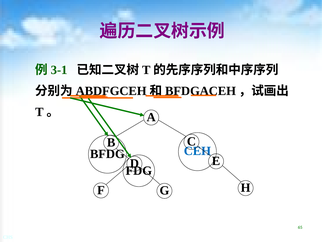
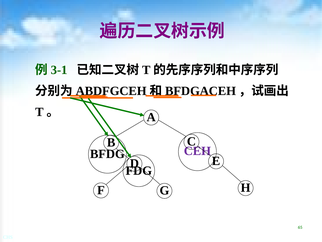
CEH colour: blue -> purple (197, 151)
